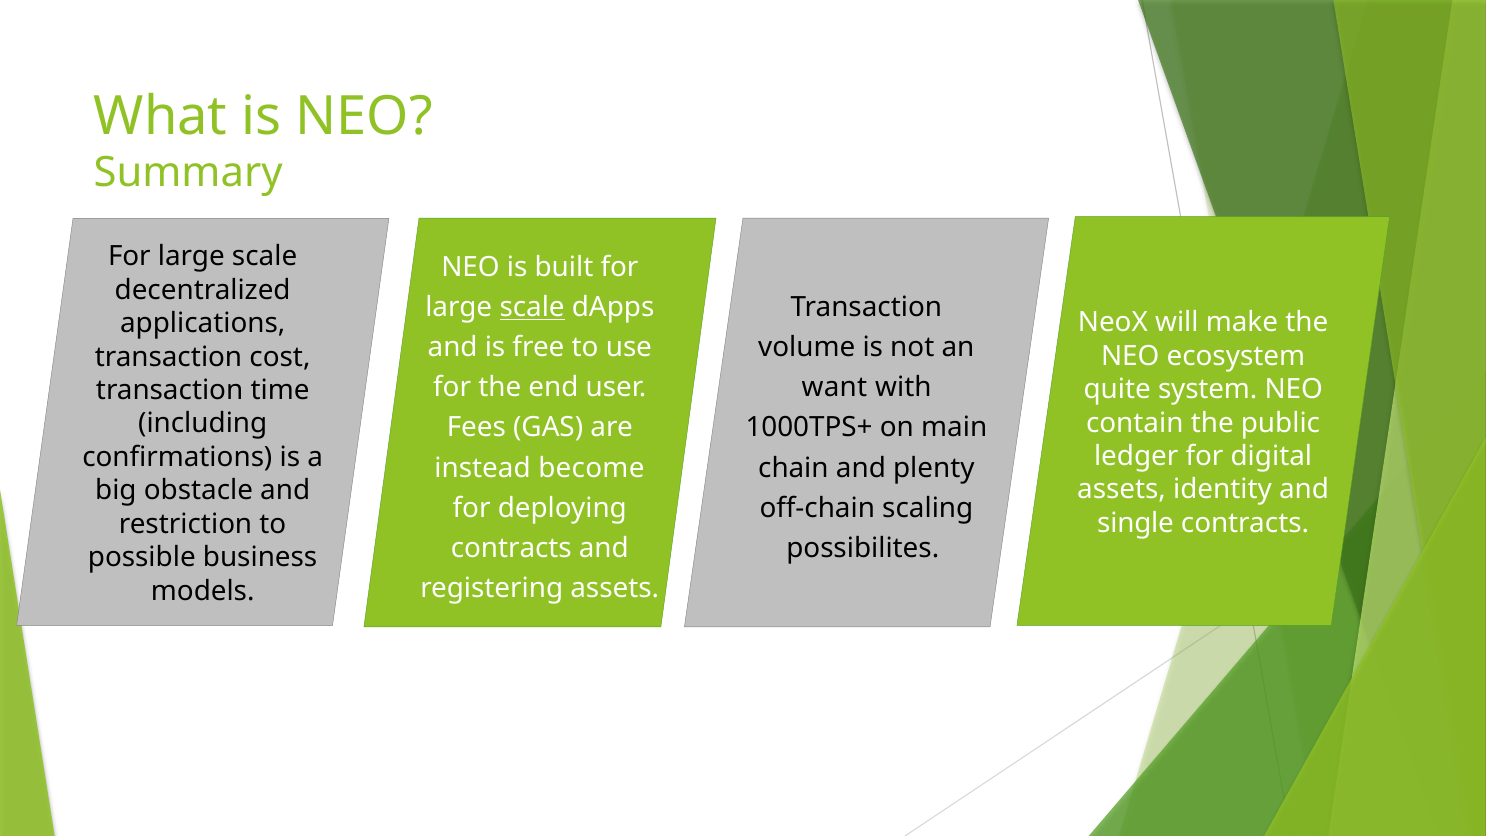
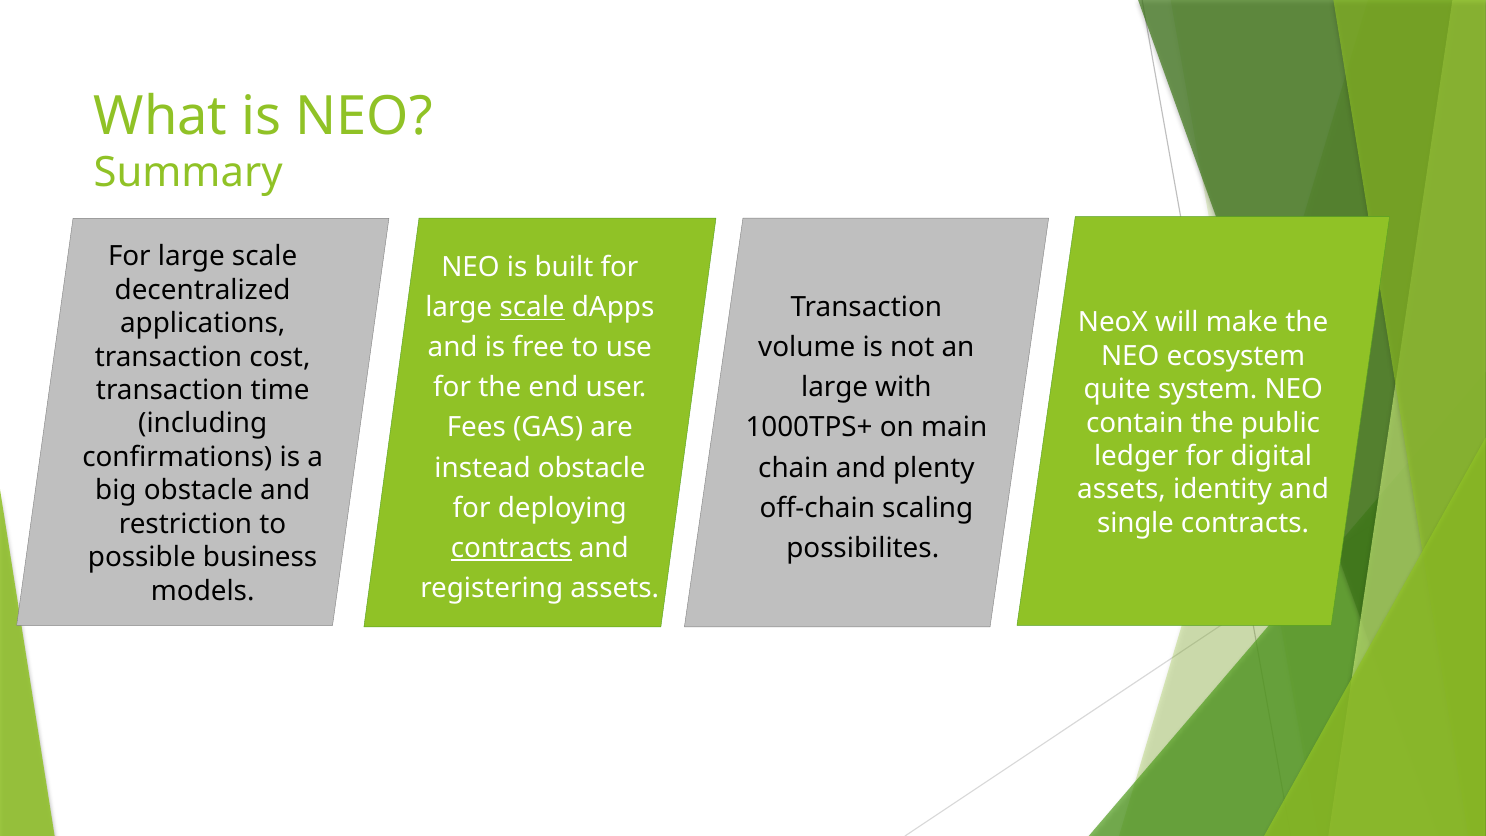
want: want -> large (835, 388)
instead become: become -> obstacle (592, 468)
contracts underline: none -> present (511, 548)
